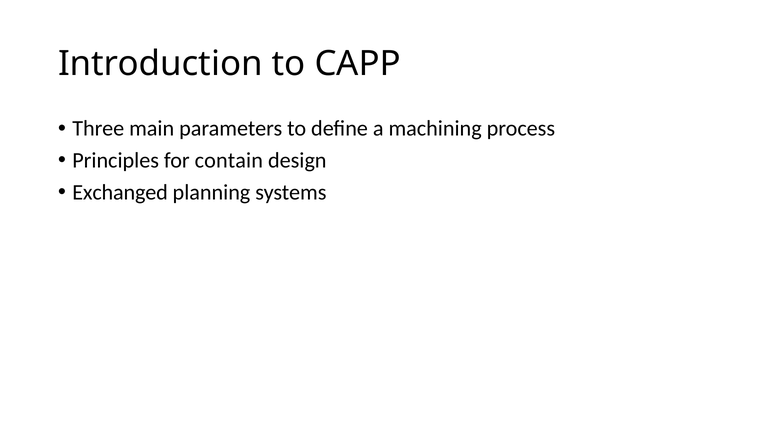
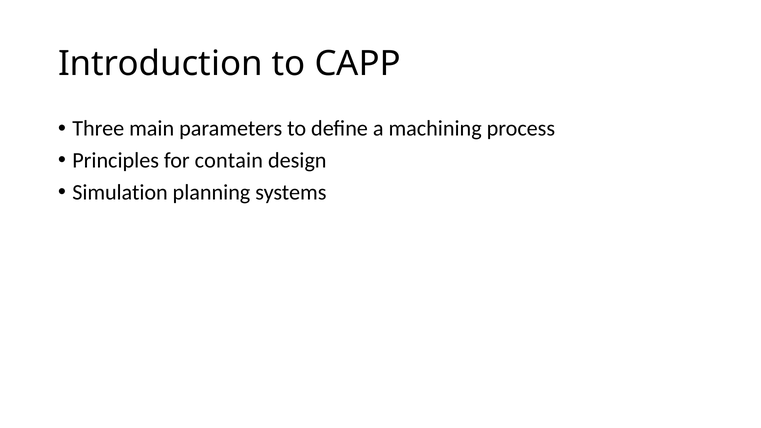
Exchanged: Exchanged -> Simulation (120, 192)
